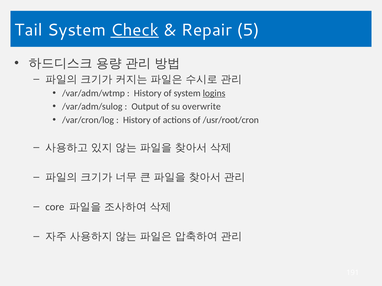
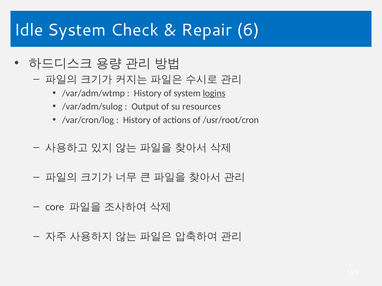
Tail: Tail -> Idle (29, 30)
Check underline: present -> none (135, 30)
5: 5 -> 6 (248, 30)
overwrite: overwrite -> resources (202, 107)
